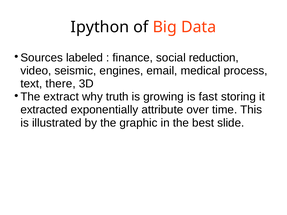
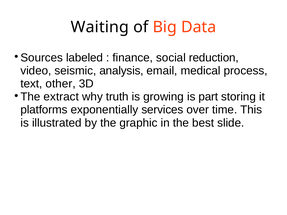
Ipython: Ipython -> Waiting (100, 27)
engines: engines -> analysis (122, 71)
there: there -> other (61, 84)
fast: fast -> part (208, 97)
extracted: extracted -> platforms (44, 110)
attribute: attribute -> services (162, 110)
